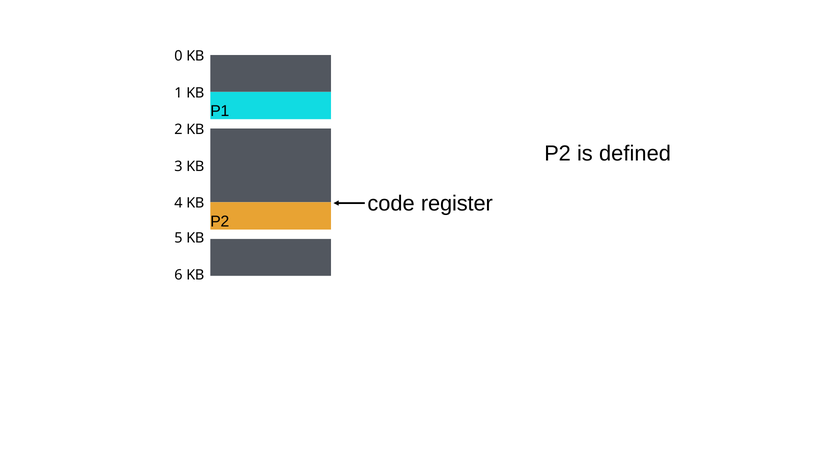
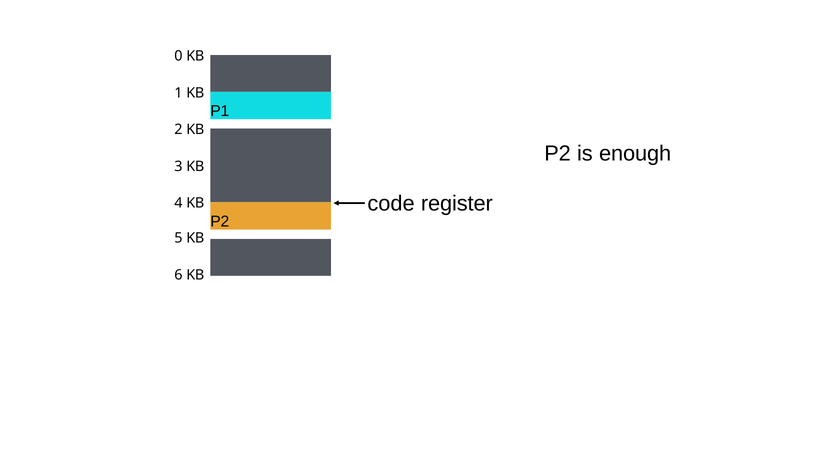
defined: defined -> enough (635, 153)
